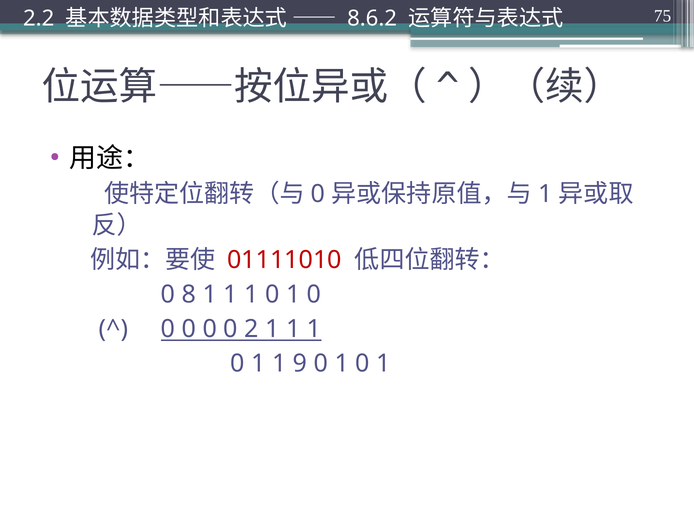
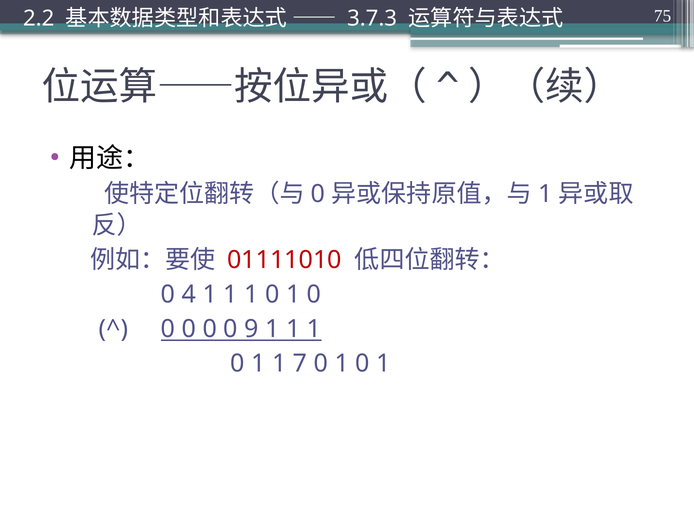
8.6.2: 8.6.2 -> 3.7.3 (372, 18)
8: 8 -> 4 (189, 295)
2: 2 -> 9 (251, 329)
9: 9 -> 7 (300, 364)
